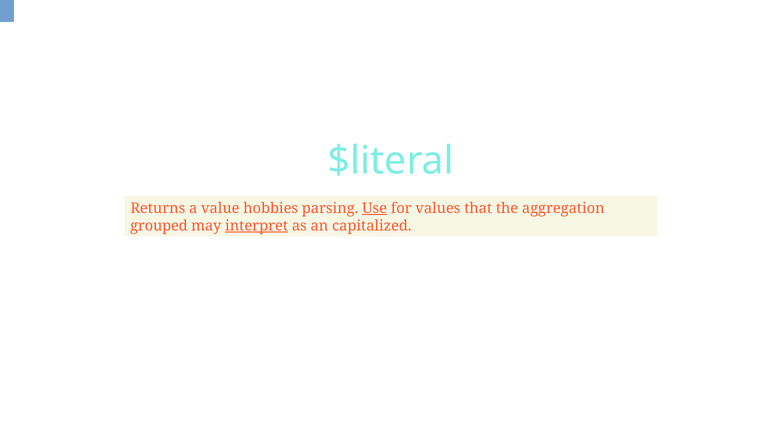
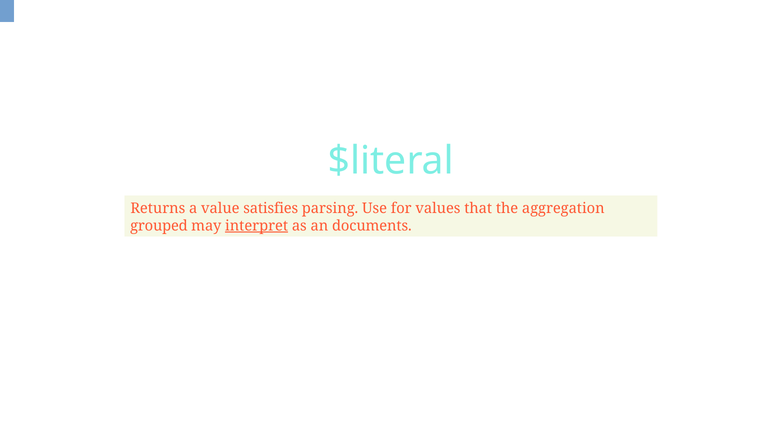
hobbies: hobbies -> satisfies (271, 208)
Use underline: present -> none (375, 208)
capitalized: capitalized -> documents (372, 226)
